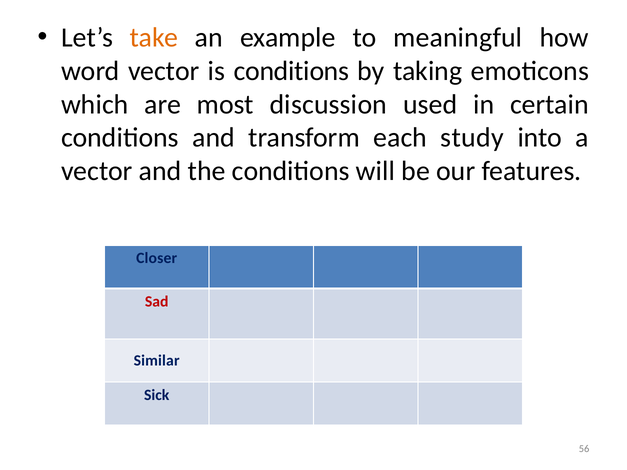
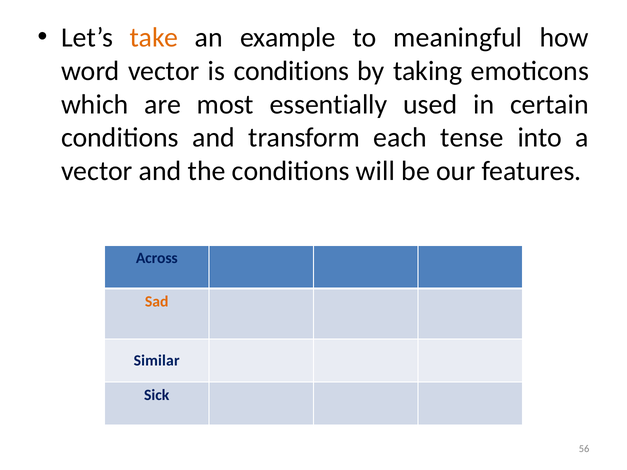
discussion: discussion -> essentially (328, 104)
study: study -> tense (472, 138)
Closer: Closer -> Across (157, 258)
Sad colour: red -> orange (157, 302)
